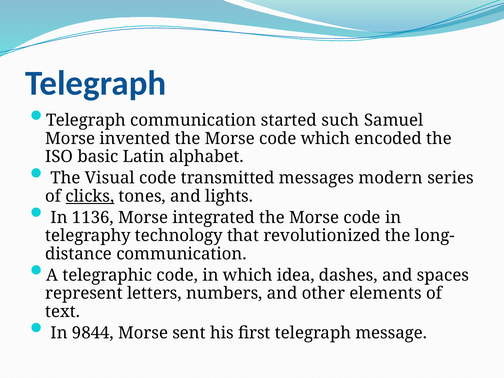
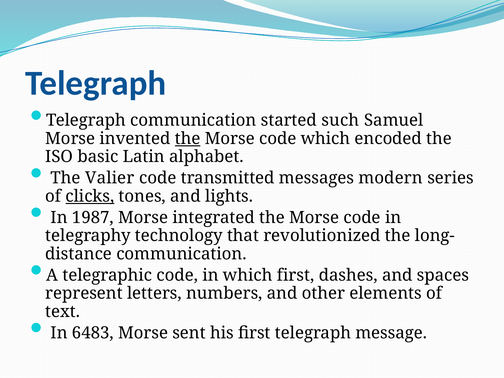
the underline: none -> present (188, 139)
Visual: Visual -> Valier (110, 178)
1136: 1136 -> 1987 (93, 218)
which idea: idea -> first (296, 275)
9844: 9844 -> 6483 (93, 333)
